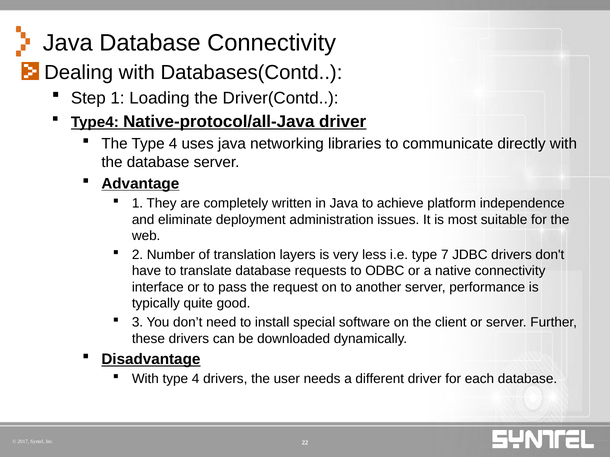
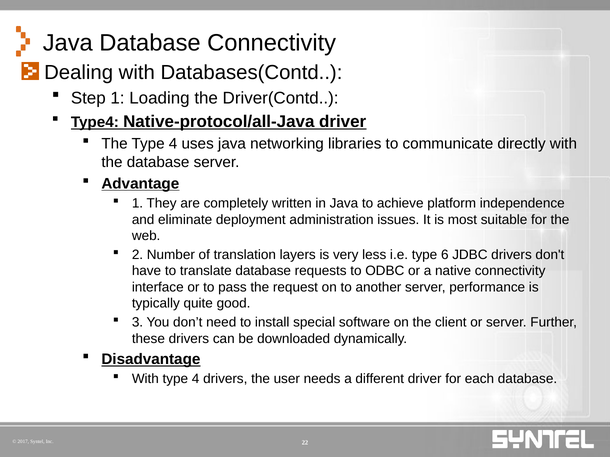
7: 7 -> 6 (445, 255)
